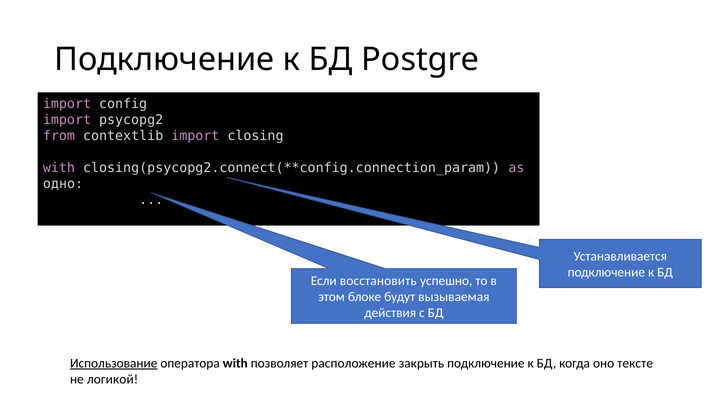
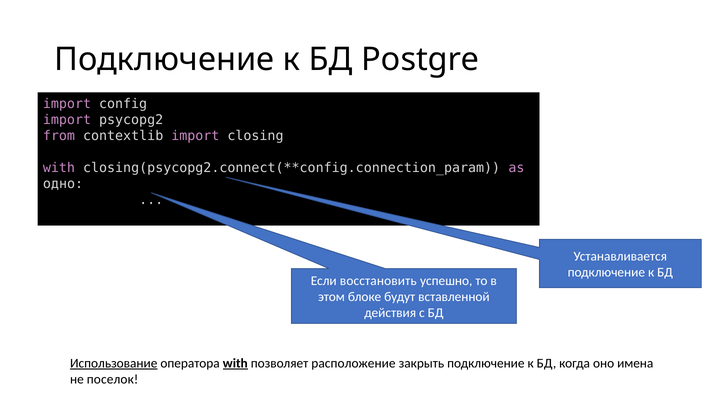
вызываемая: вызываемая -> вставленной (454, 297)
with underline: none -> present (235, 363)
тексте: тексте -> имена (635, 363)
логикой: логикой -> поселок (113, 379)
